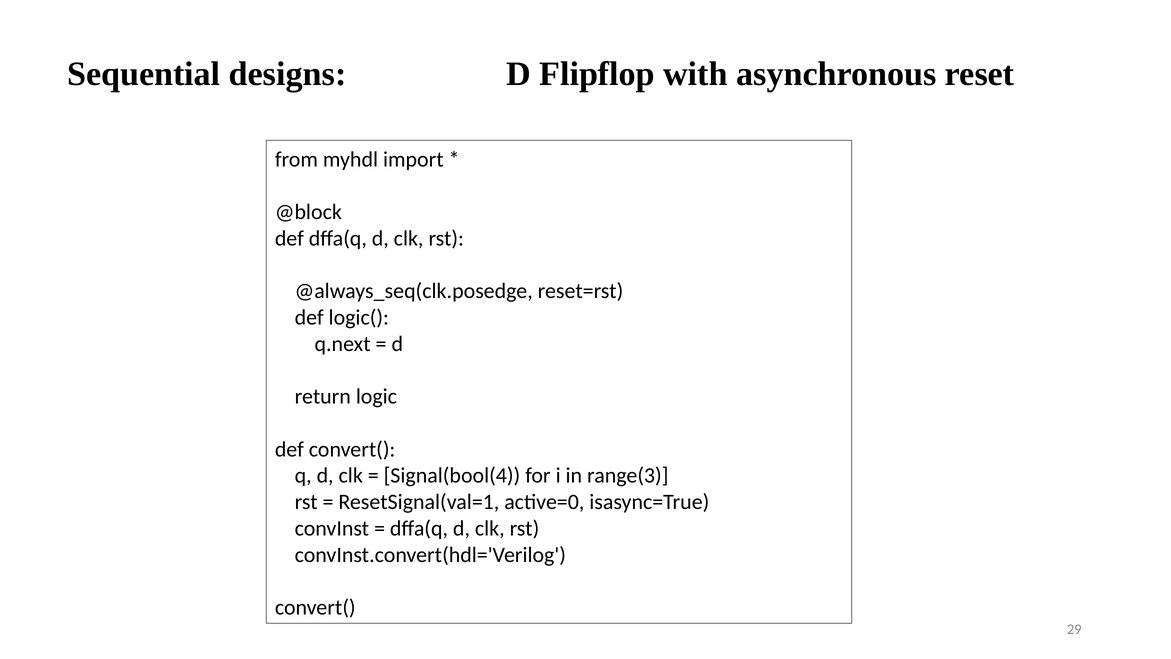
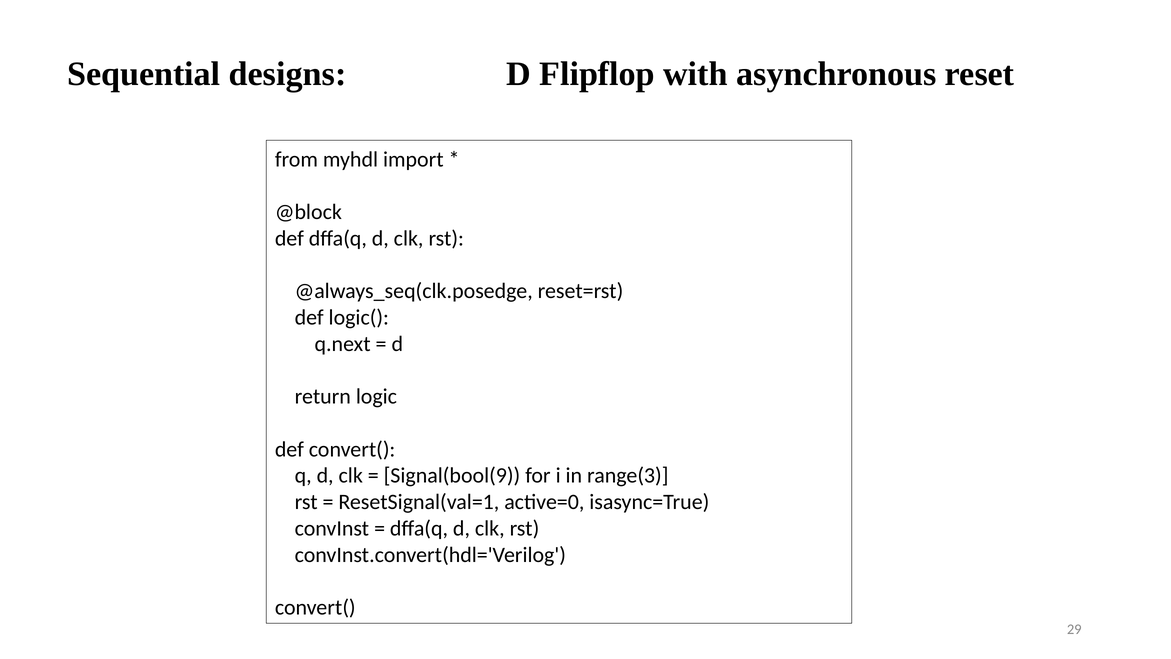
Signal(bool(4: Signal(bool(4 -> Signal(bool(9 (452, 475)
